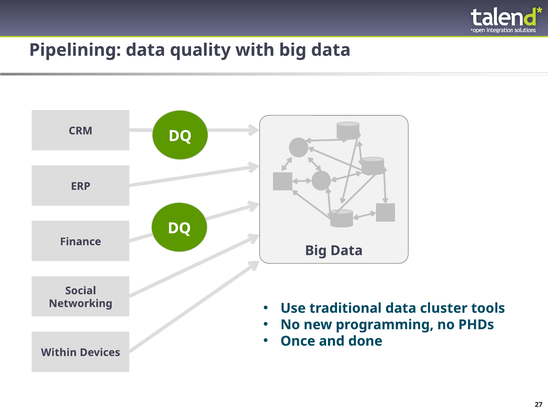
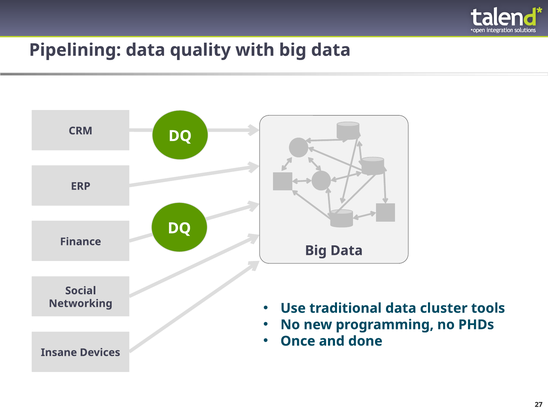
Within: Within -> Insane (59, 353)
